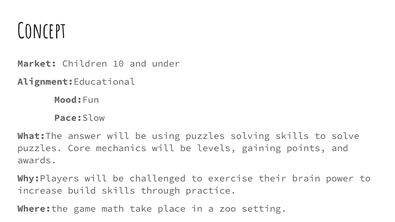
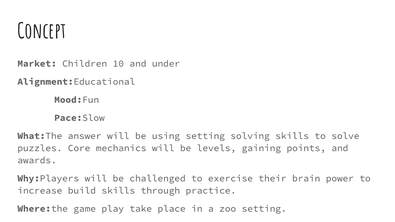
using puzzles: puzzles -> setting (205, 136)
math: math -> play (113, 209)
